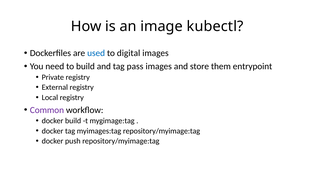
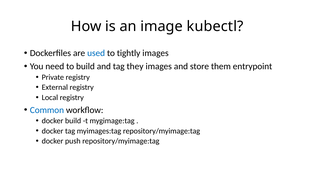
digital: digital -> tightly (129, 53)
pass: pass -> they (135, 66)
Common colour: purple -> blue (47, 110)
